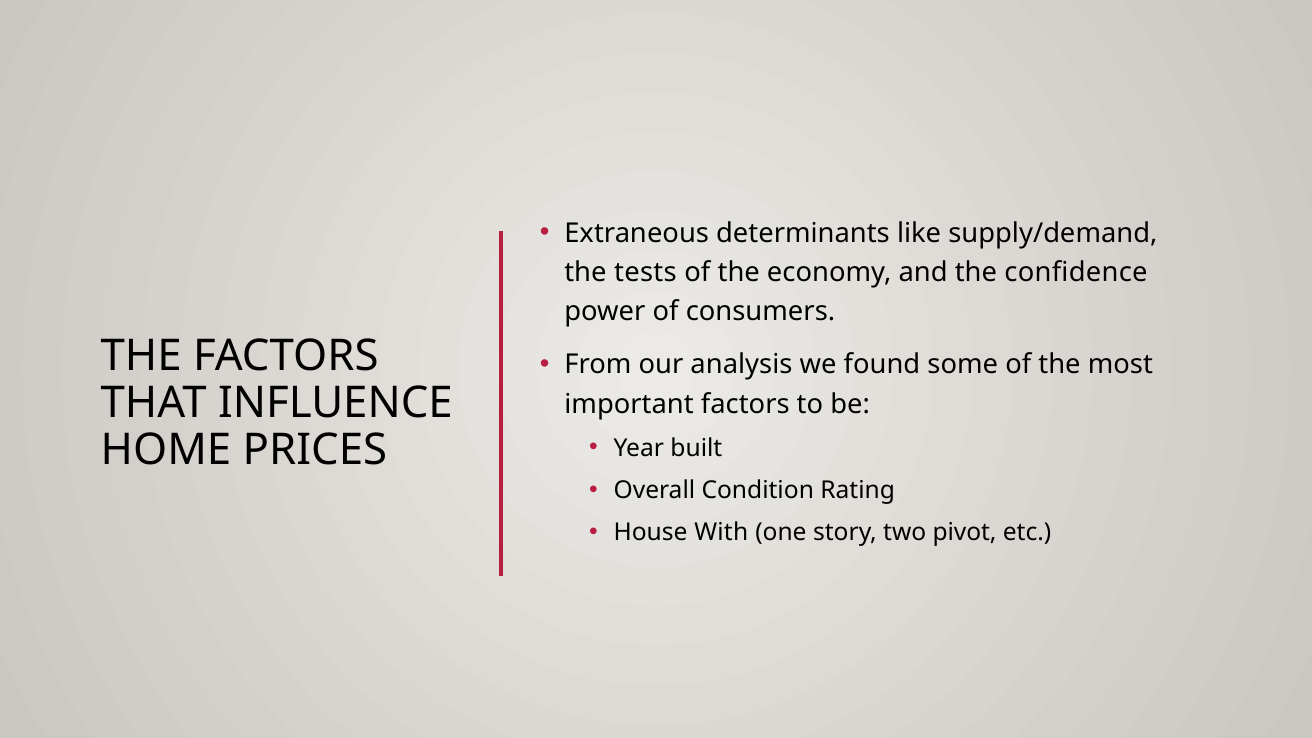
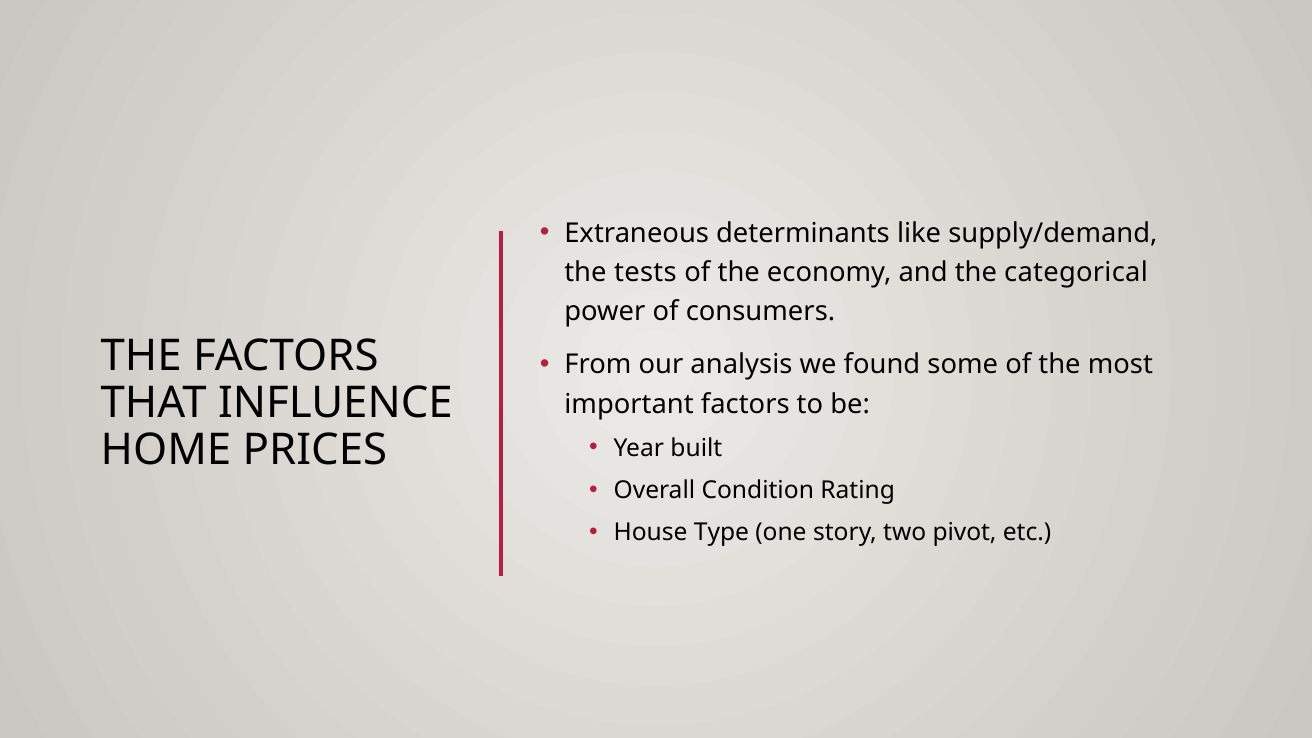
confidence: confidence -> categorical (1076, 272)
With: With -> Type (721, 532)
